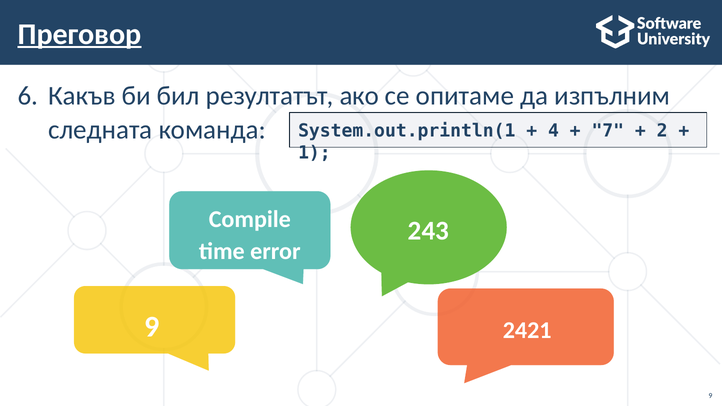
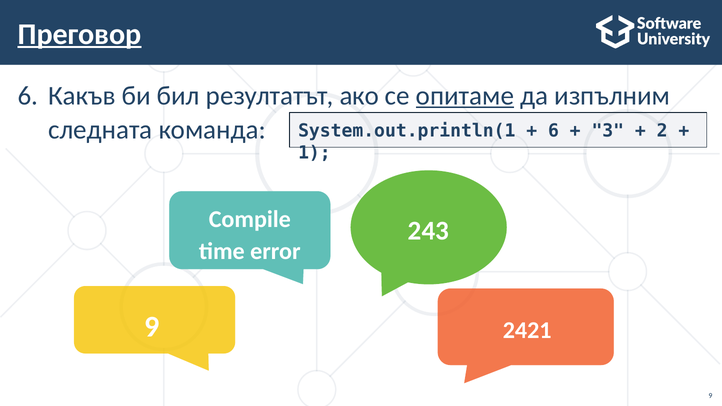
опитамe underline: none -> present (465, 96)
4: 4 -> 6 (553, 131)
7: 7 -> 3 (608, 131)
